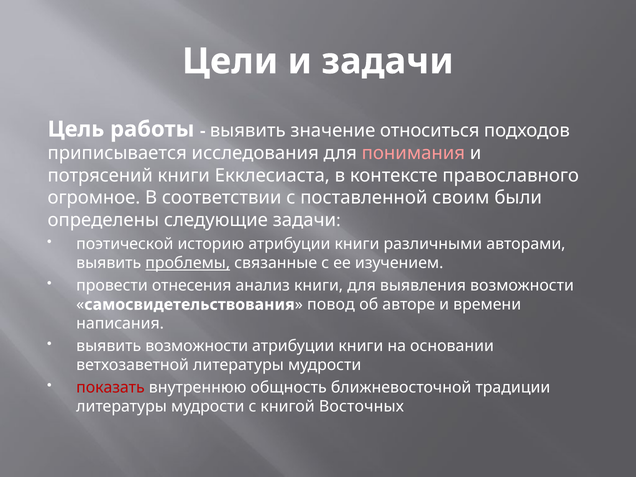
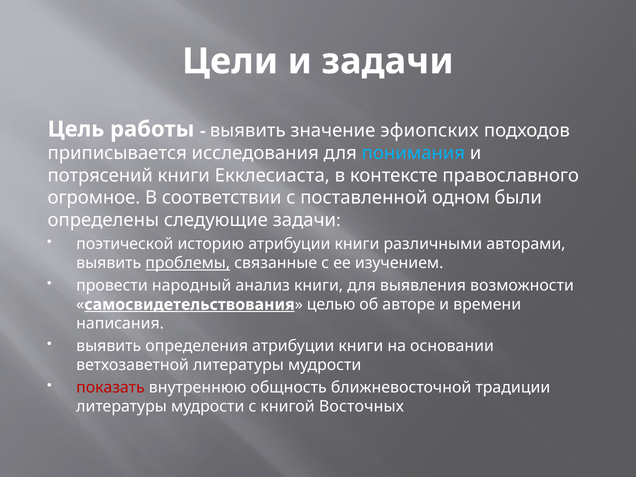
относиться: относиться -> эфиопских (430, 130)
понимания colour: pink -> light blue (413, 153)
своим: своим -> одном (461, 198)
отнесения: отнесения -> народный (192, 285)
самосвидетельствования underline: none -> present (190, 305)
повод: повод -> целью (331, 305)
выявить возможности: возможности -> определения (197, 346)
